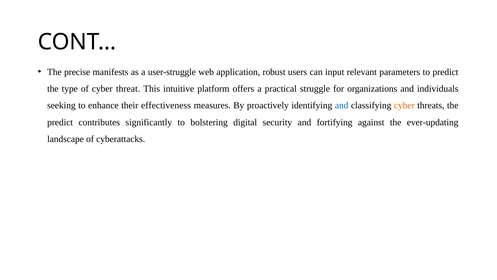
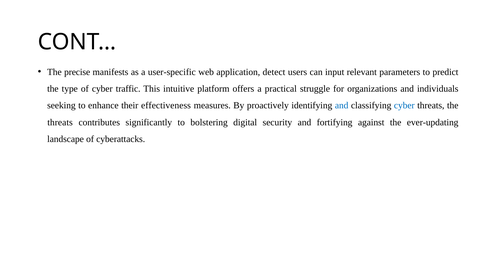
user-struggle: user-struggle -> user-specific (172, 72)
robust: robust -> detect (274, 72)
threat: threat -> traffic (128, 89)
cyber colour: orange -> blue (404, 105)
predict: predict -> threats (60, 122)
